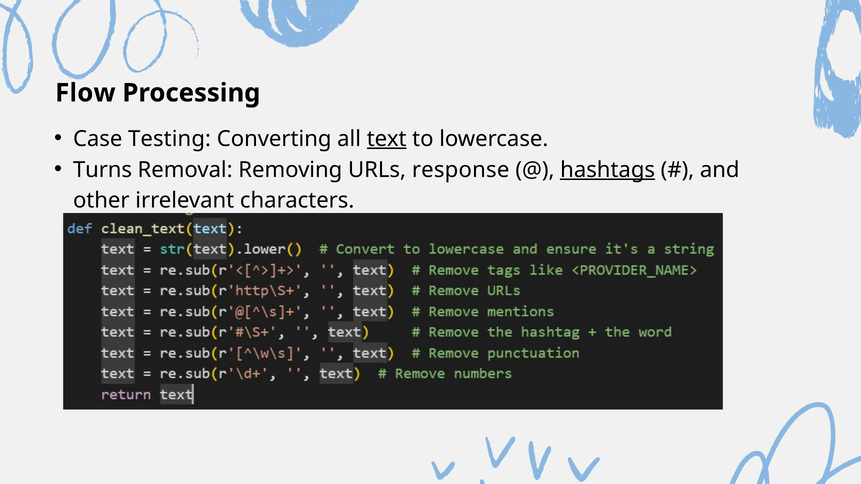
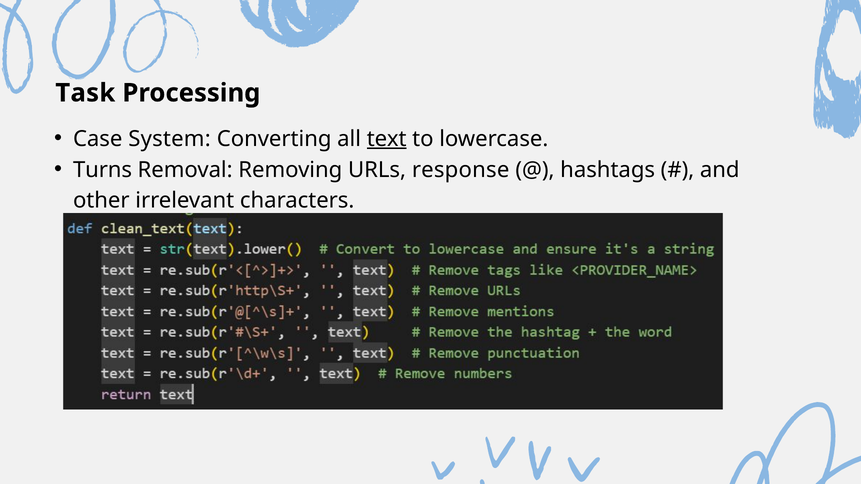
Flow: Flow -> Task (85, 93)
Testing: Testing -> System (169, 139)
hashtags underline: present -> none (608, 170)
